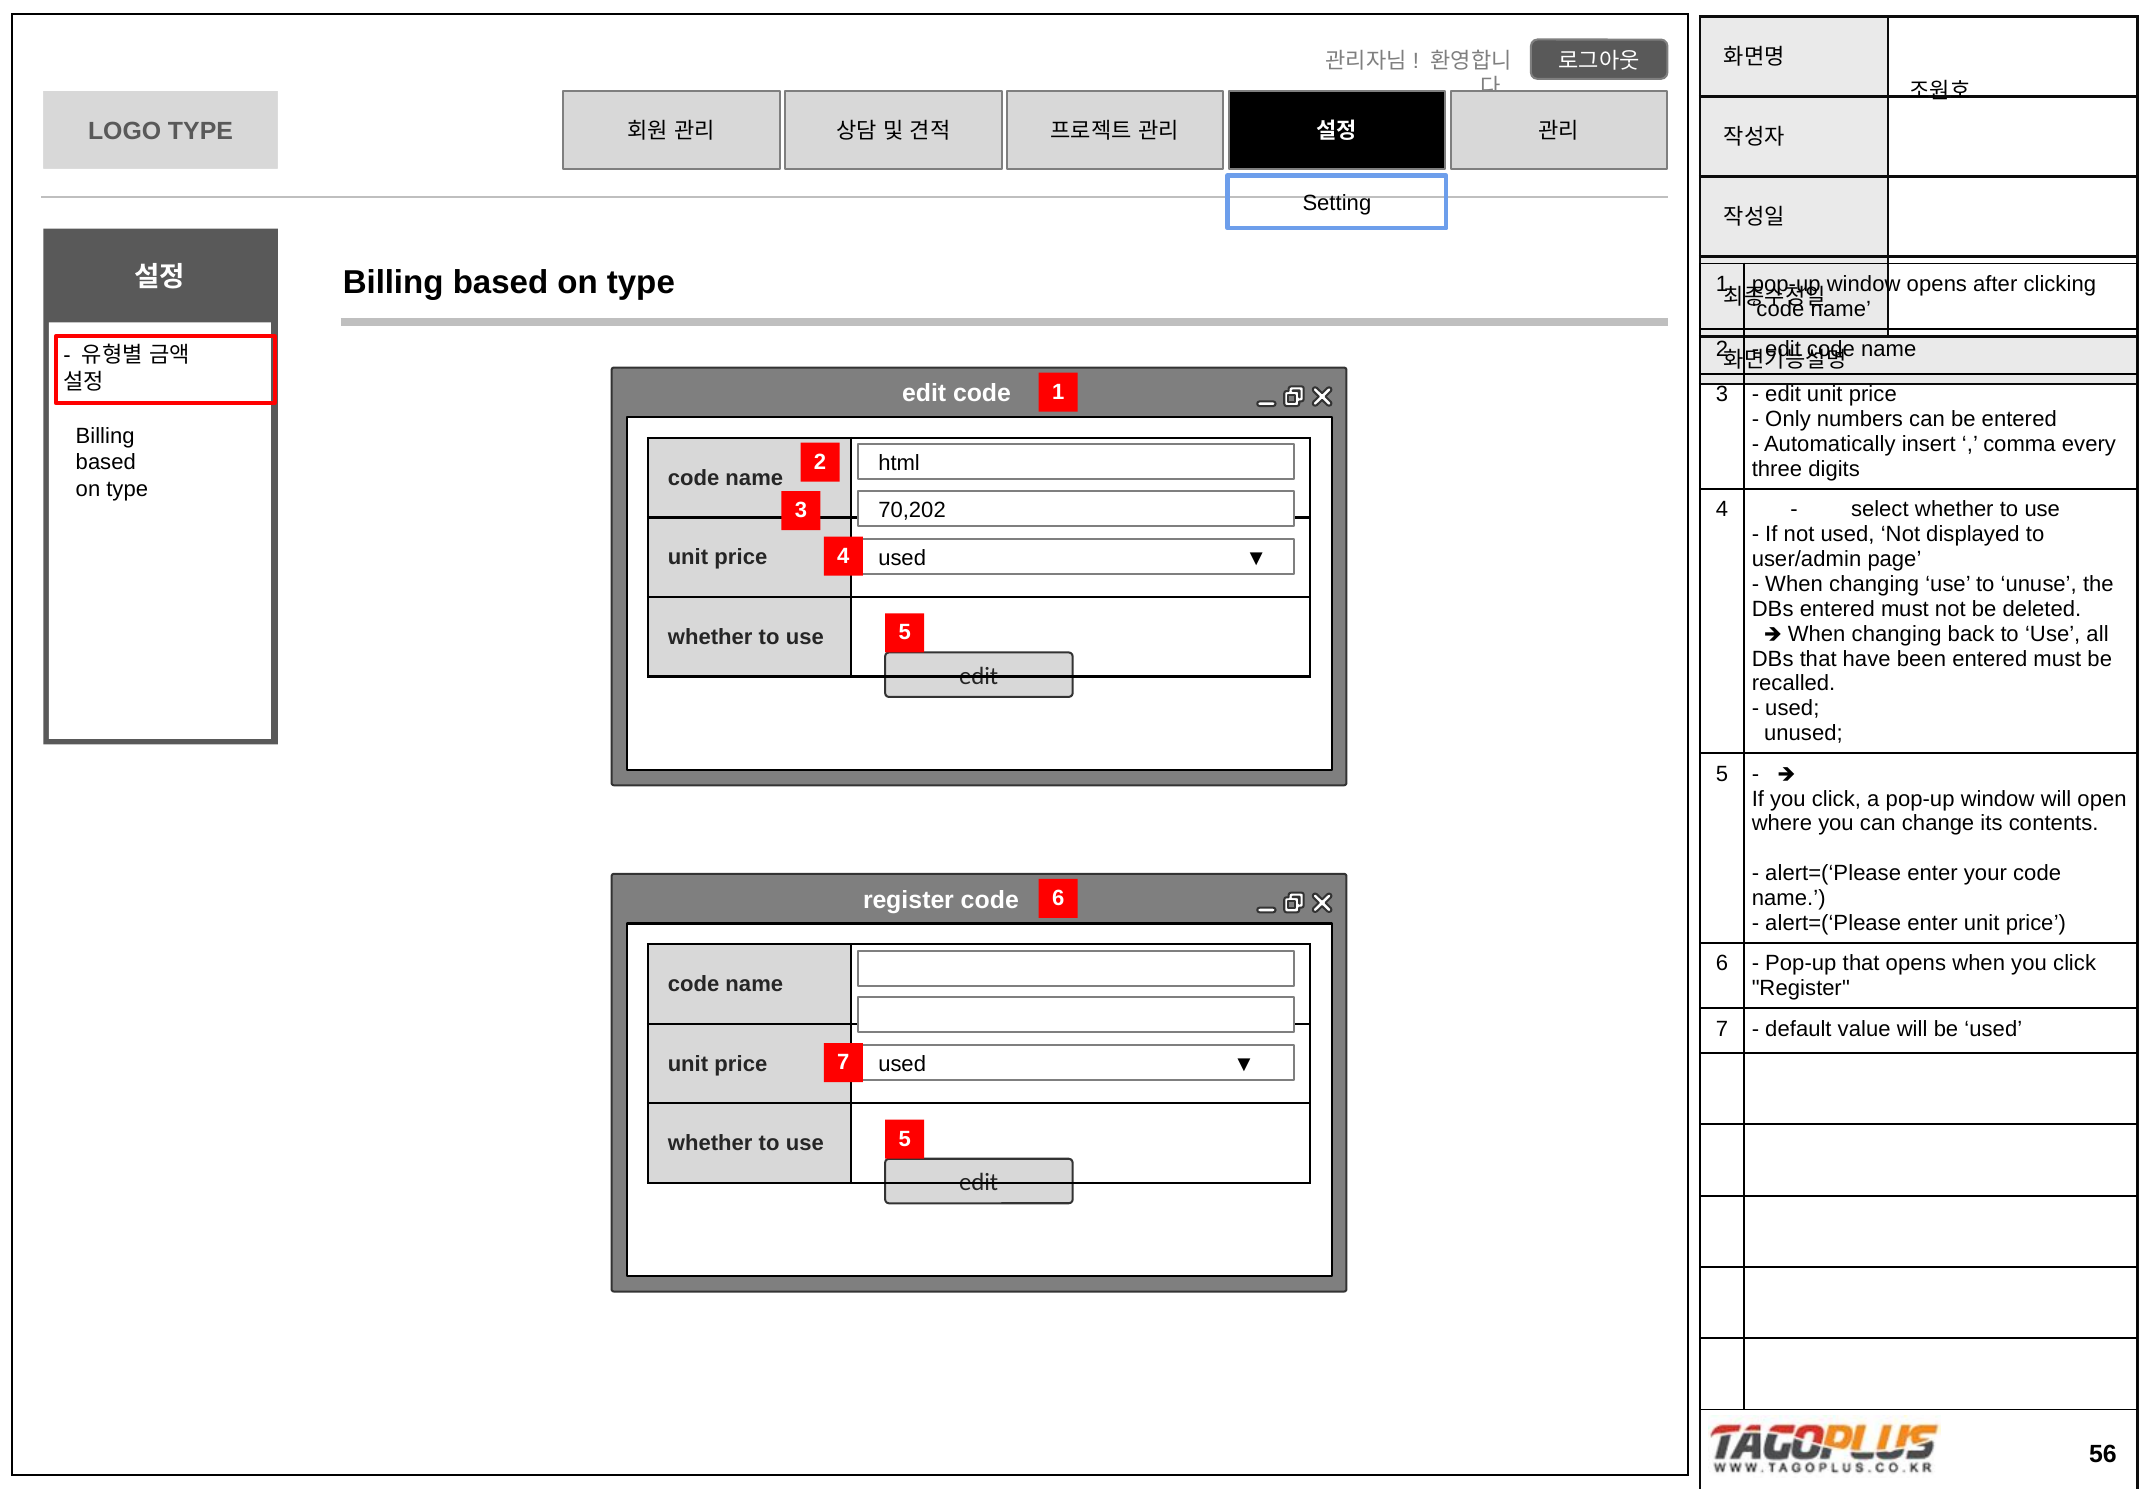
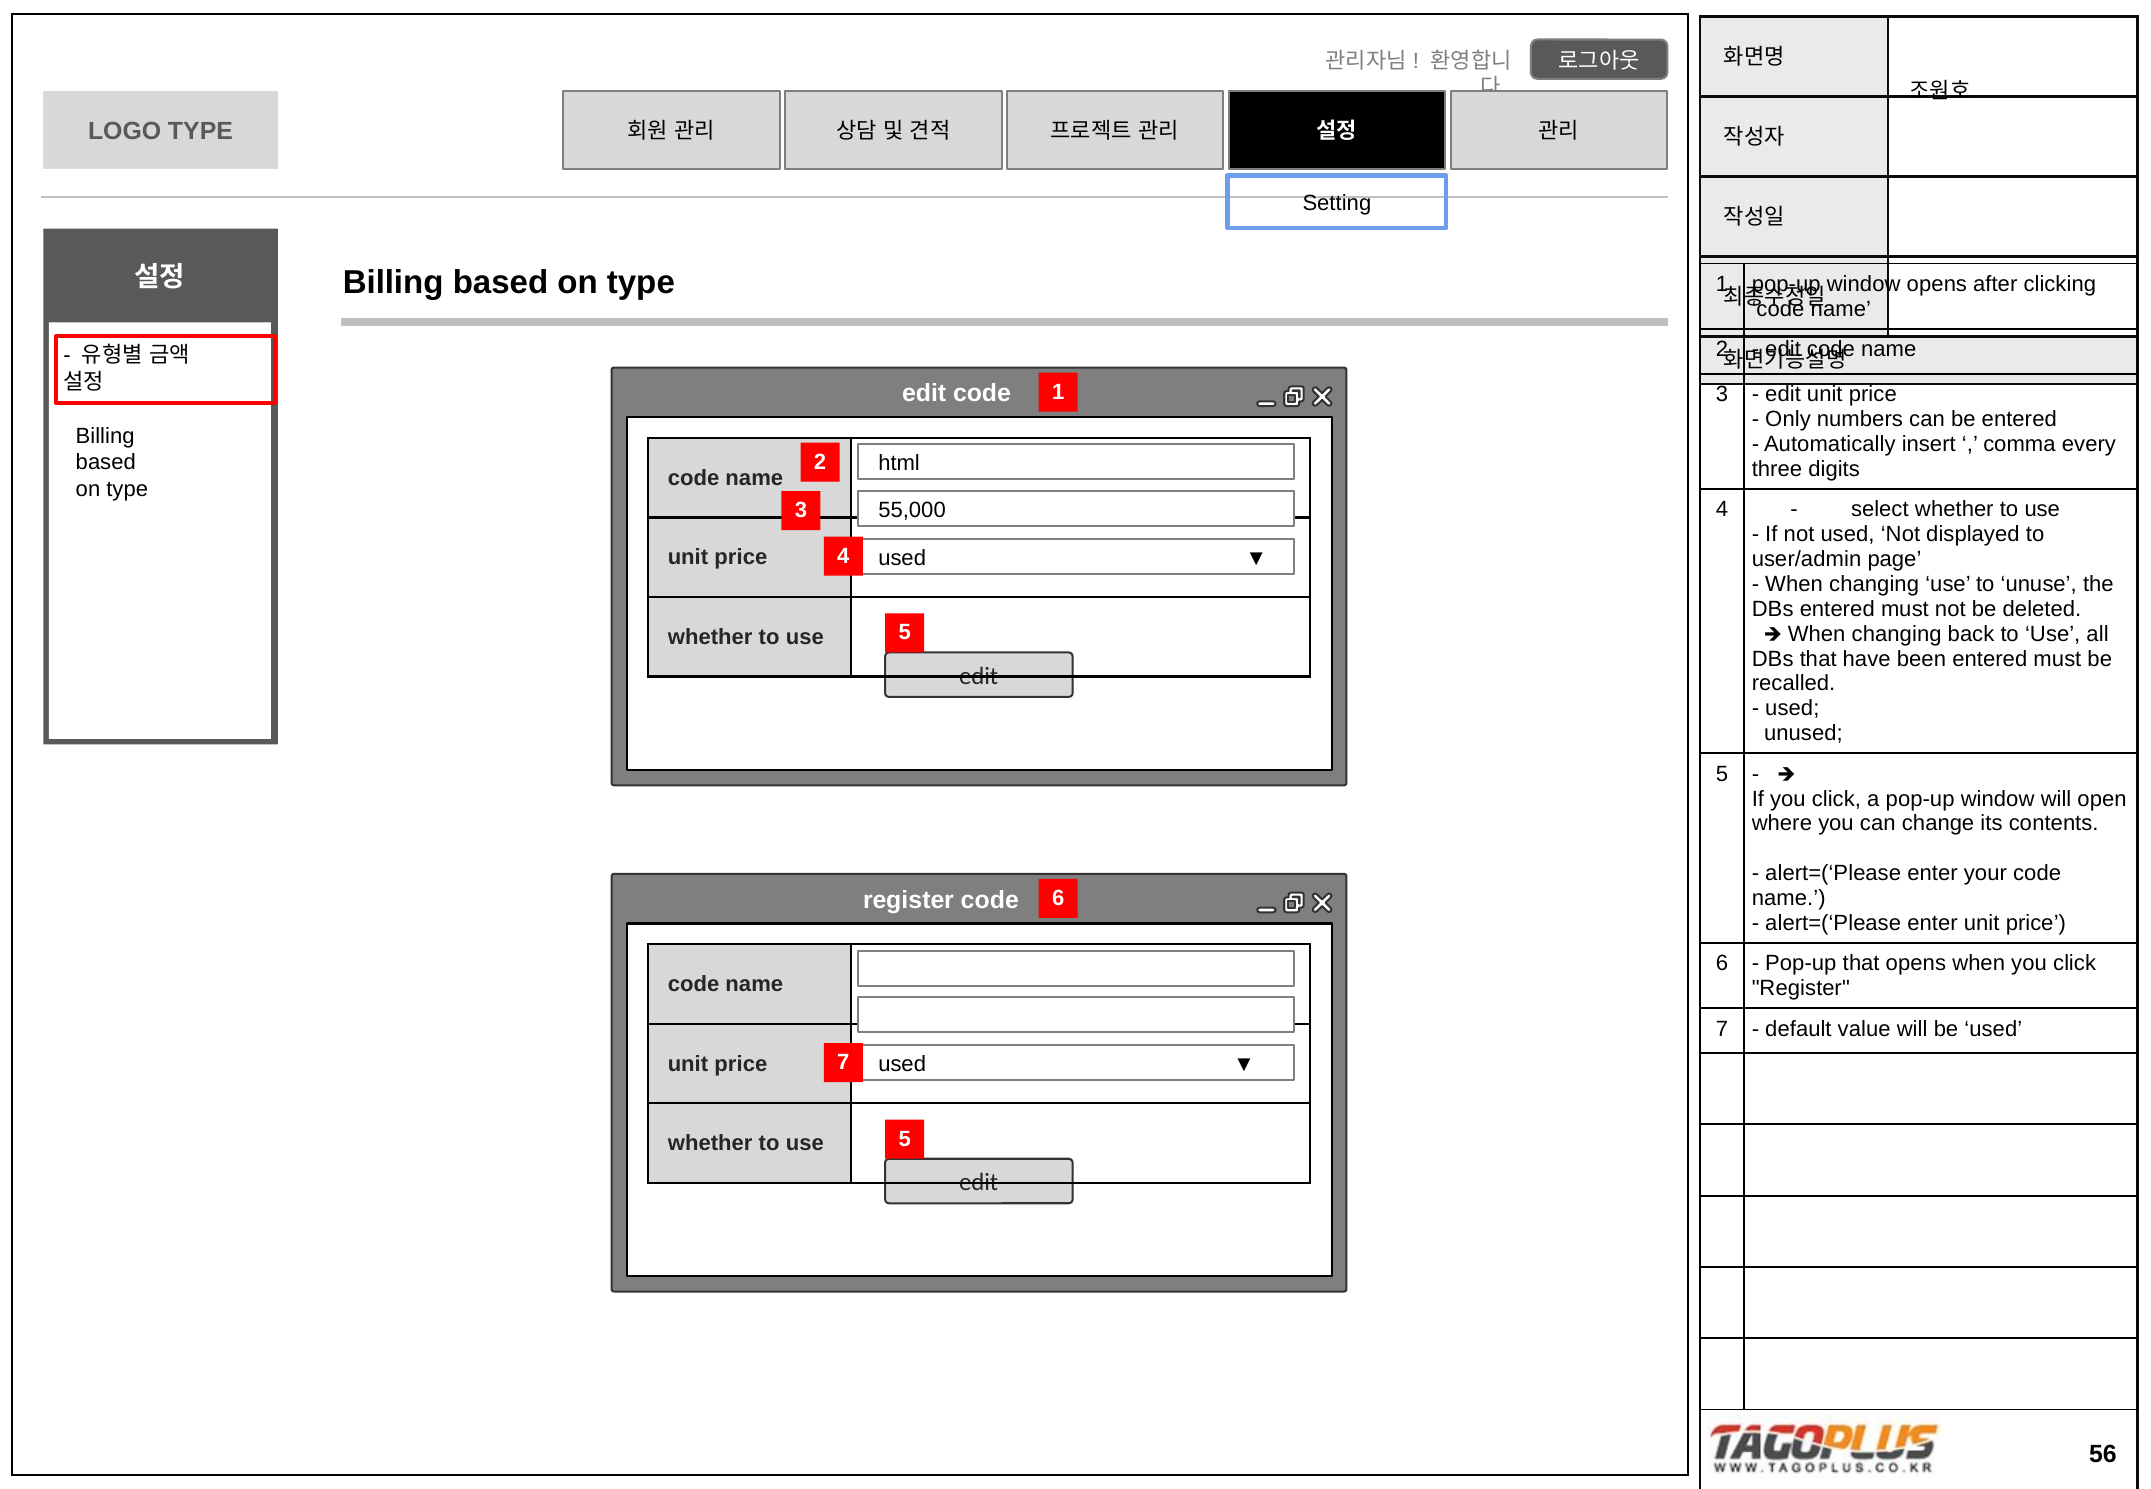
70,202: 70,202 -> 55,000 (912, 510)
